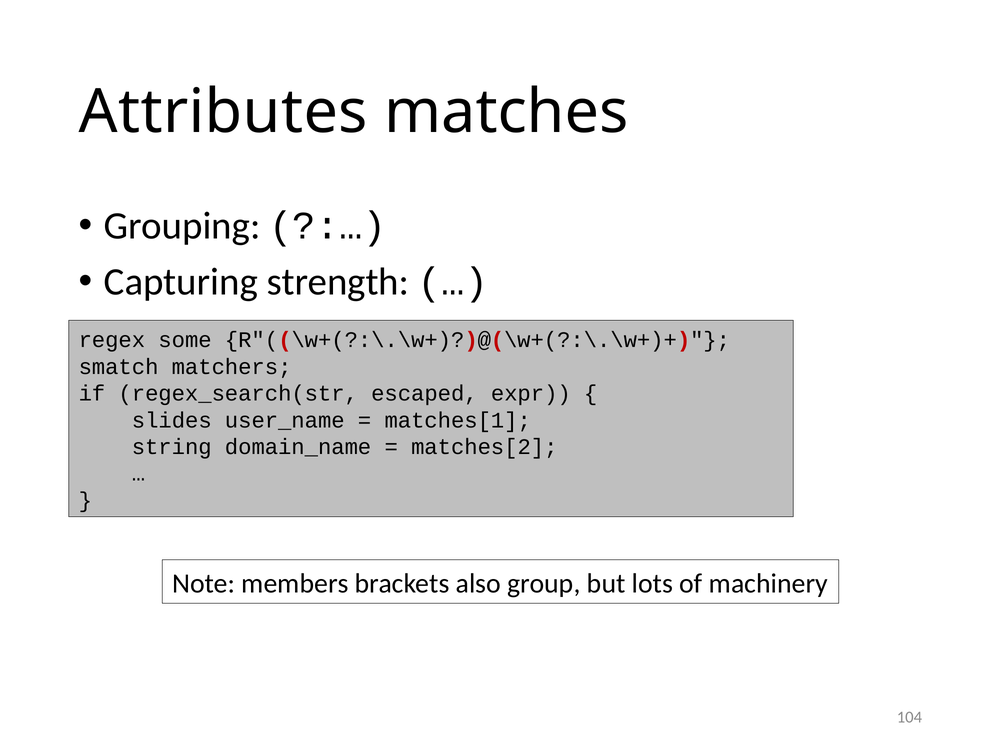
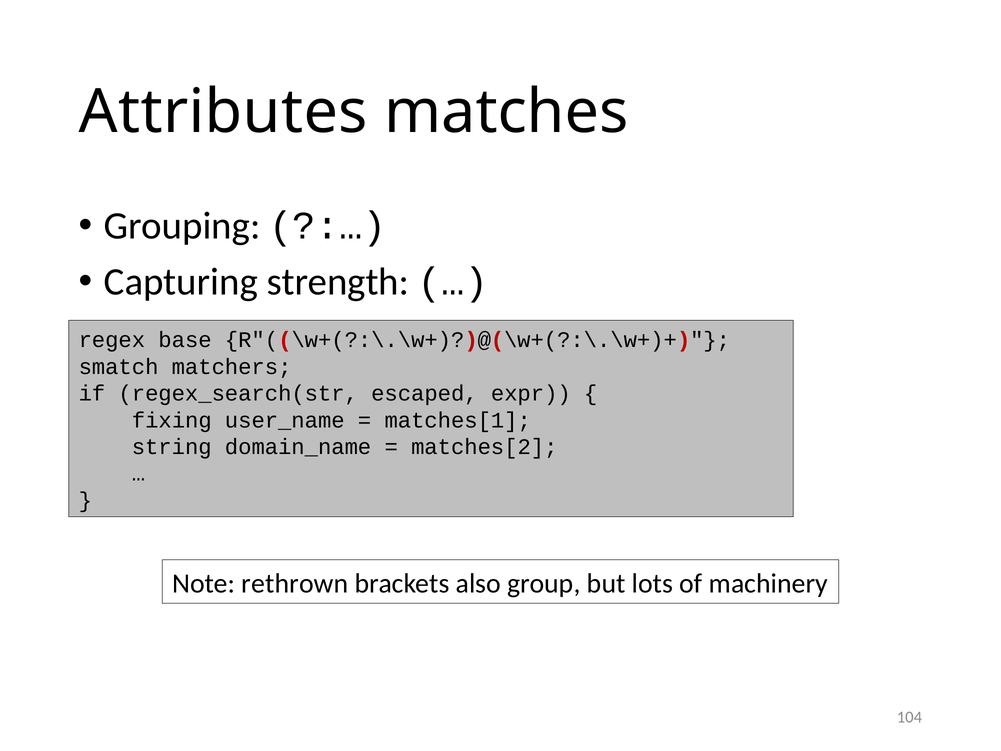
some: some -> base (185, 340)
slides: slides -> fixing (172, 420)
members: members -> rethrown (295, 583)
